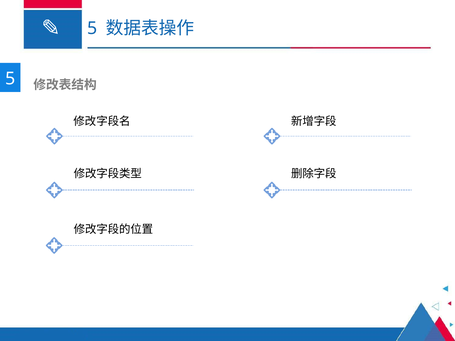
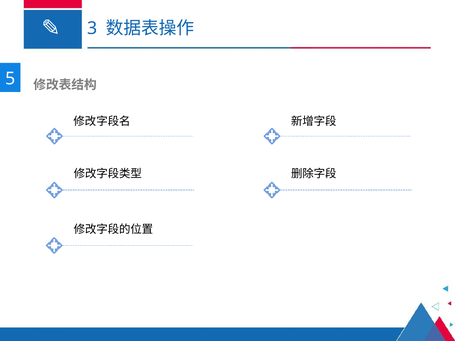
5: 5 -> 3 (92, 28)
